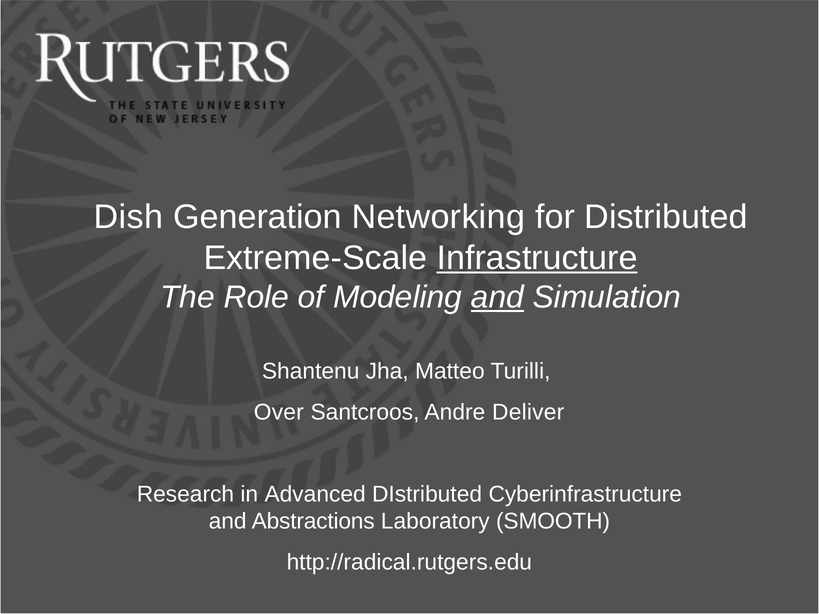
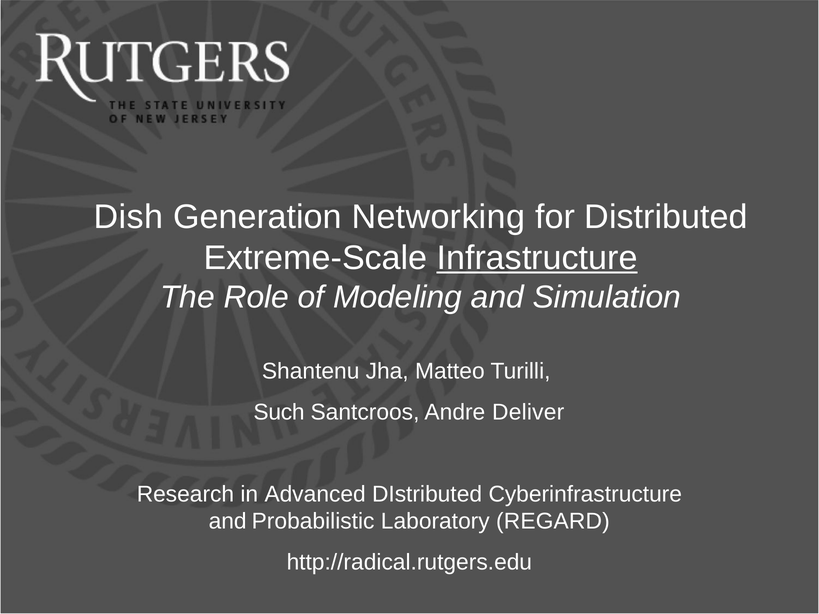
and underline: present -> none (497, 297)
Over: Over -> Such (279, 412)
Abstractions: Abstractions -> Probabilistic (313, 522)
SMOOTH: SMOOTH -> REGARD (553, 522)
